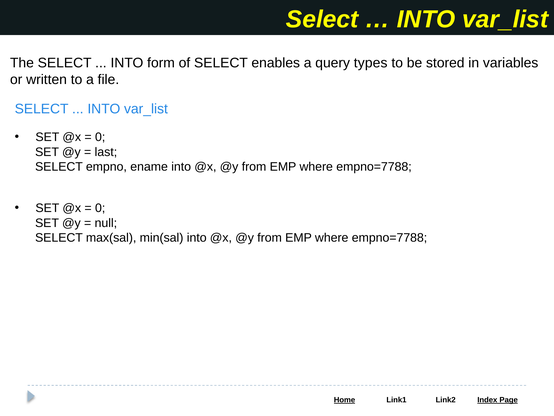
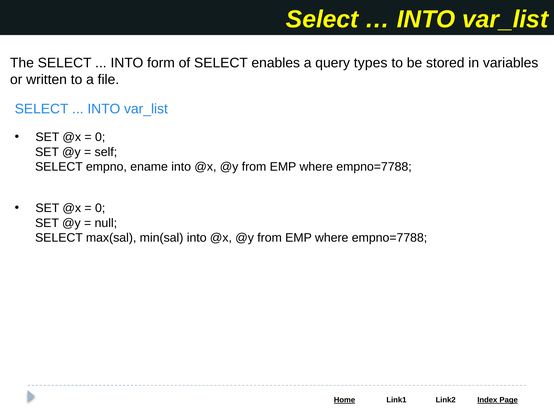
last: last -> self (106, 152)
